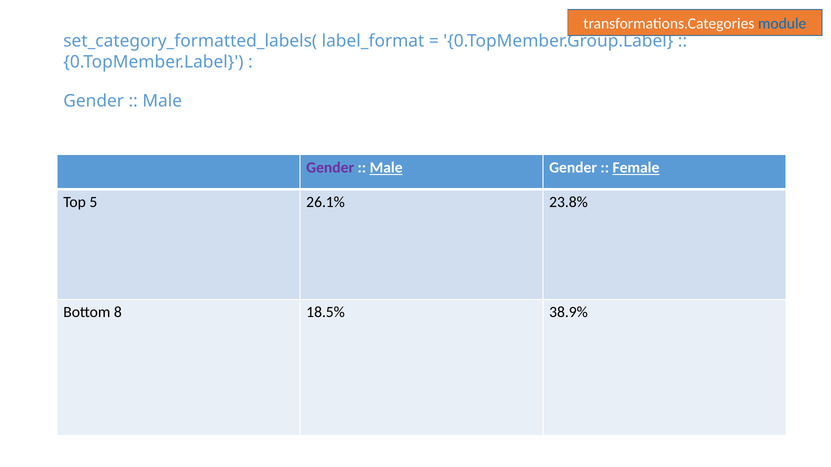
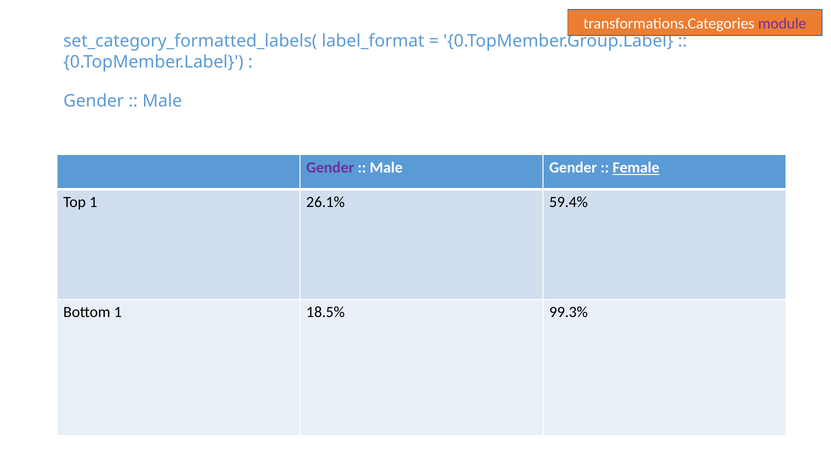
module colour: blue -> purple (782, 24)
Male underline: present -> none (386, 168)
Top 5: 5 -> 1 (93, 202)
23.8%: 23.8% -> 59.4% (568, 202)
Bottom 8: 8 -> 1 (118, 313)
38.9%: 38.9% -> 99.3% (568, 313)
